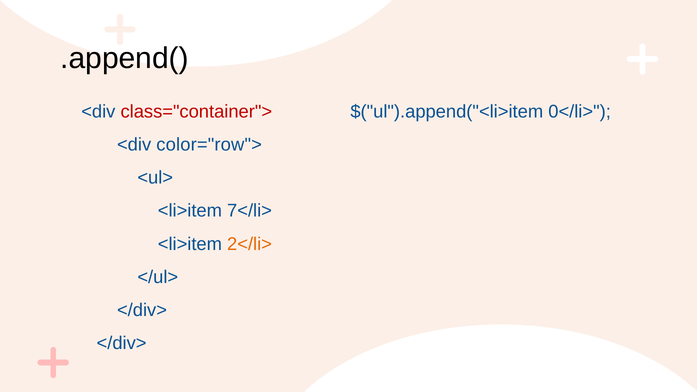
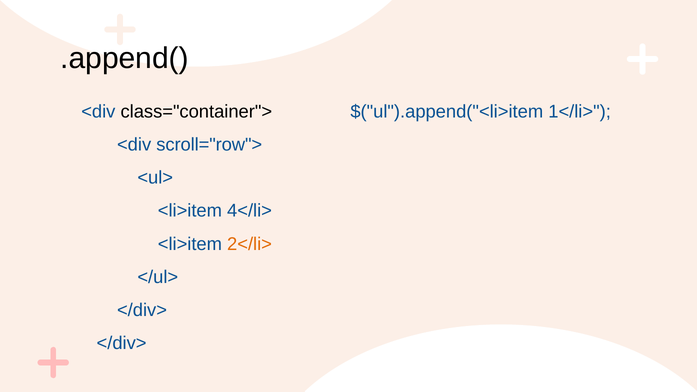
class="container"> colour: red -> black (196, 112)
0</li>: 0</li> -> 1</li> (580, 112)
color="row">: color="row"> -> scroll="row"> (209, 145)
7</li>: 7</li> -> 4</li> (250, 211)
